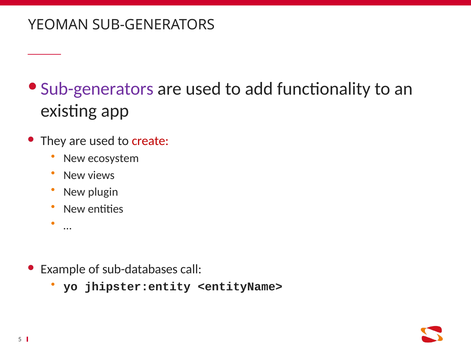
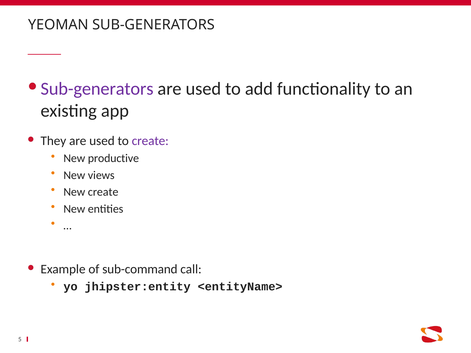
create colour: red -> purple (150, 141)
ecosystem: ecosystem -> productive (113, 158)
New plugin: plugin -> create (103, 192)
sub-databases: sub-databases -> sub-command (140, 269)
